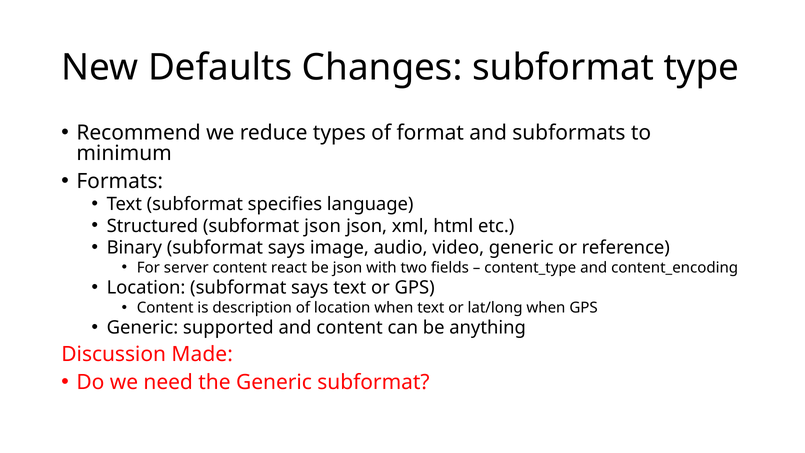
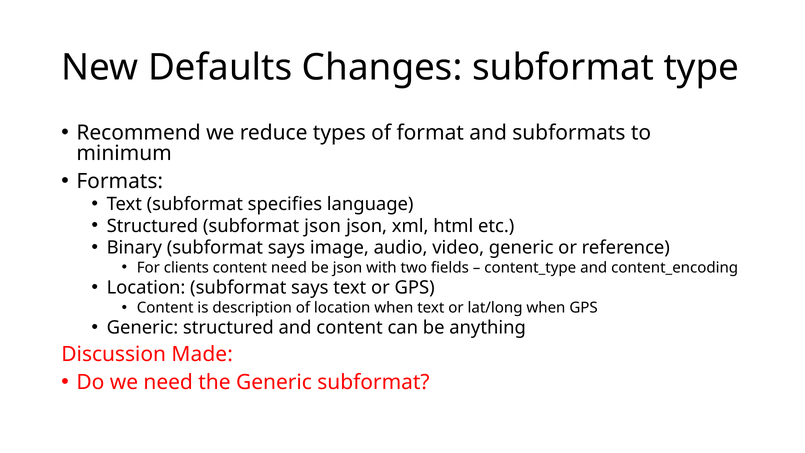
server: server -> clients (186, 268)
content react: react -> need (289, 268)
Generic supported: supported -> structured (228, 328)
